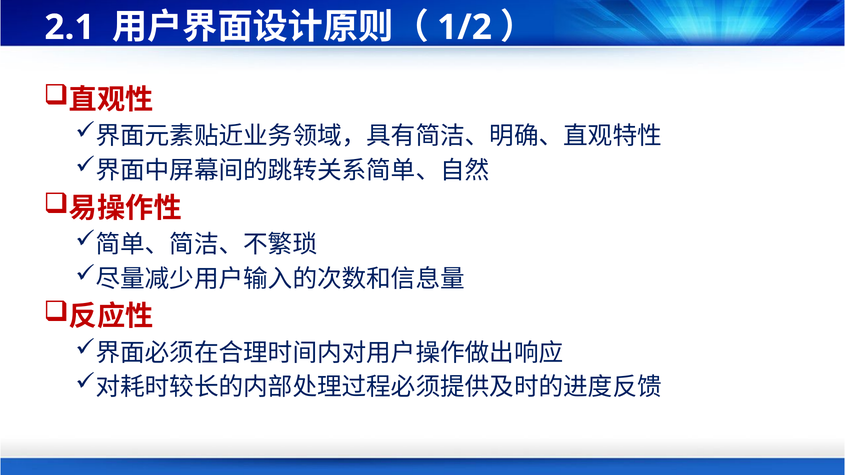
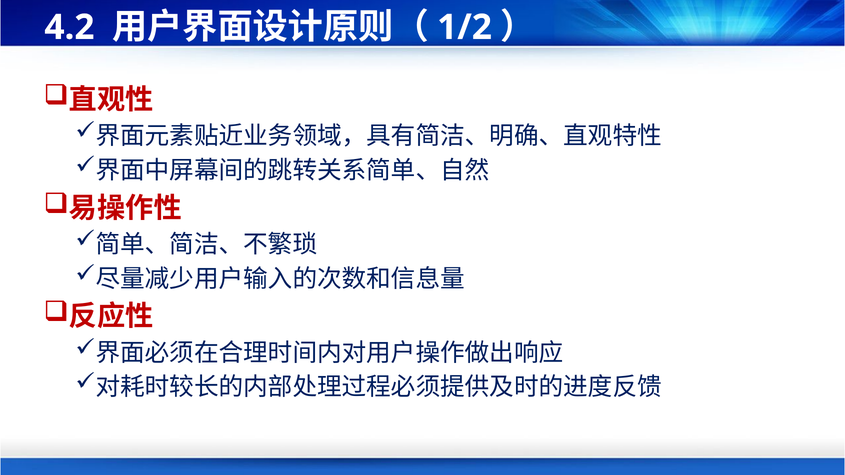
2.1: 2.1 -> 4.2 (69, 27)
